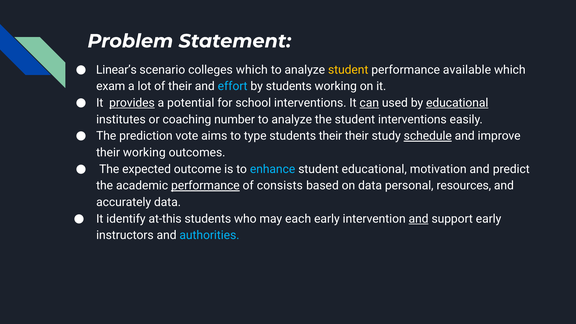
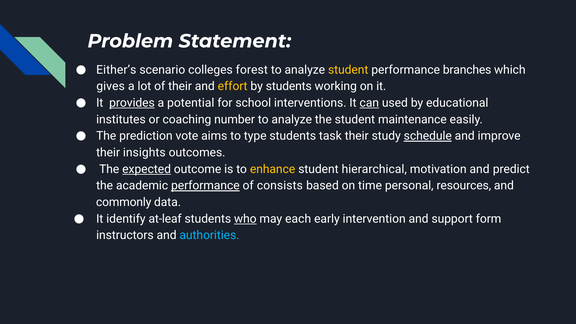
Linear’s: Linear’s -> Either’s (116, 70)
colleges which: which -> forest (252, 70)
available: available -> branches (467, 70)
exam: exam -> gives (111, 86)
effort colour: light blue -> yellow (233, 86)
educational underline: present -> none (457, 103)
student interventions: interventions -> maintenance (412, 119)
students their: their -> task (330, 136)
their working: working -> insights (144, 153)
expected underline: none -> present (147, 169)
enhance colour: light blue -> yellow (273, 169)
student educational: educational -> hierarchical (374, 169)
on data: data -> time (370, 186)
accurately: accurately -> commonly (124, 202)
at-this: at-this -> at-leaf (165, 219)
who underline: none -> present (245, 219)
and underline: present -> none (419, 219)
support early: early -> form (489, 219)
